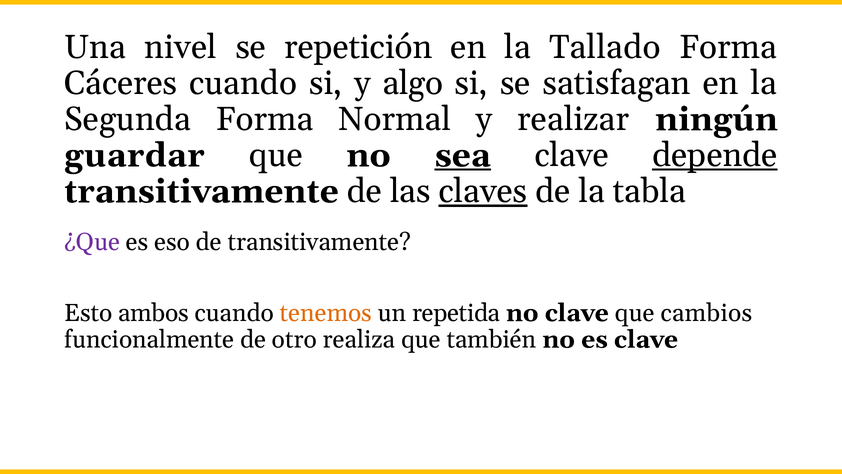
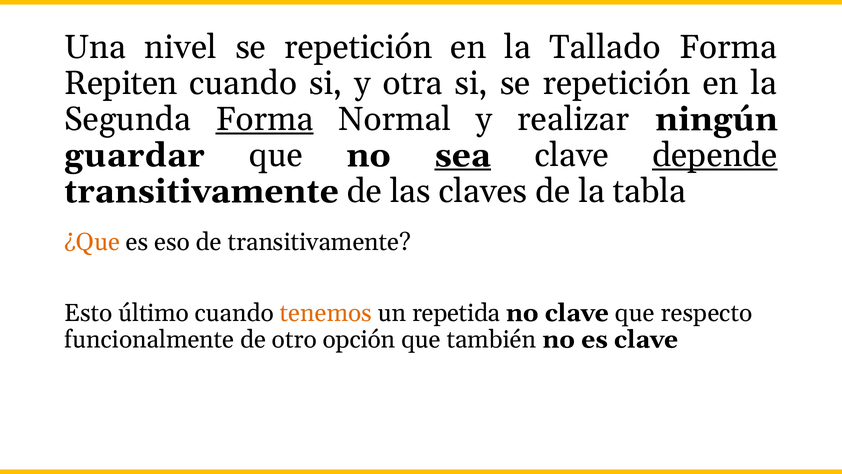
Cáceres: Cáceres -> Repiten (121, 83)
algo: algo -> otra (413, 83)
si se satisfagan: satisfagan -> repetición (617, 83)
Forma underline: none -> present (265, 119)
claves underline: present -> none (483, 191)
¿Que colour: purple -> orange (92, 242)
ambos: ambos -> último (154, 313)
cambios: cambios -> respecto (707, 313)
realiza: realiza -> opción (359, 339)
